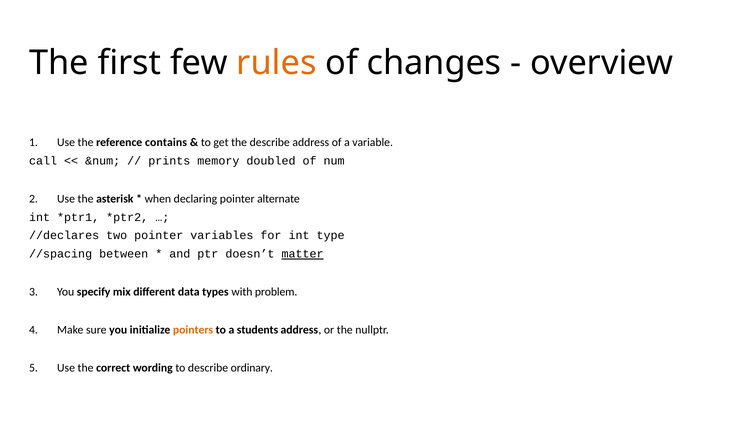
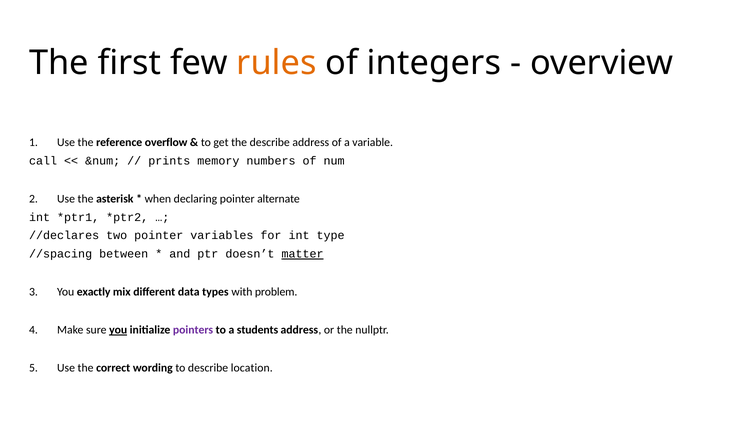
changes: changes -> integers (434, 63)
contains: contains -> overflow (166, 143)
doubled: doubled -> numbers (271, 161)
specify: specify -> exactly (94, 292)
you underline: none -> present (118, 330)
pointers colour: orange -> purple (193, 330)
ordinary: ordinary -> location (252, 368)
